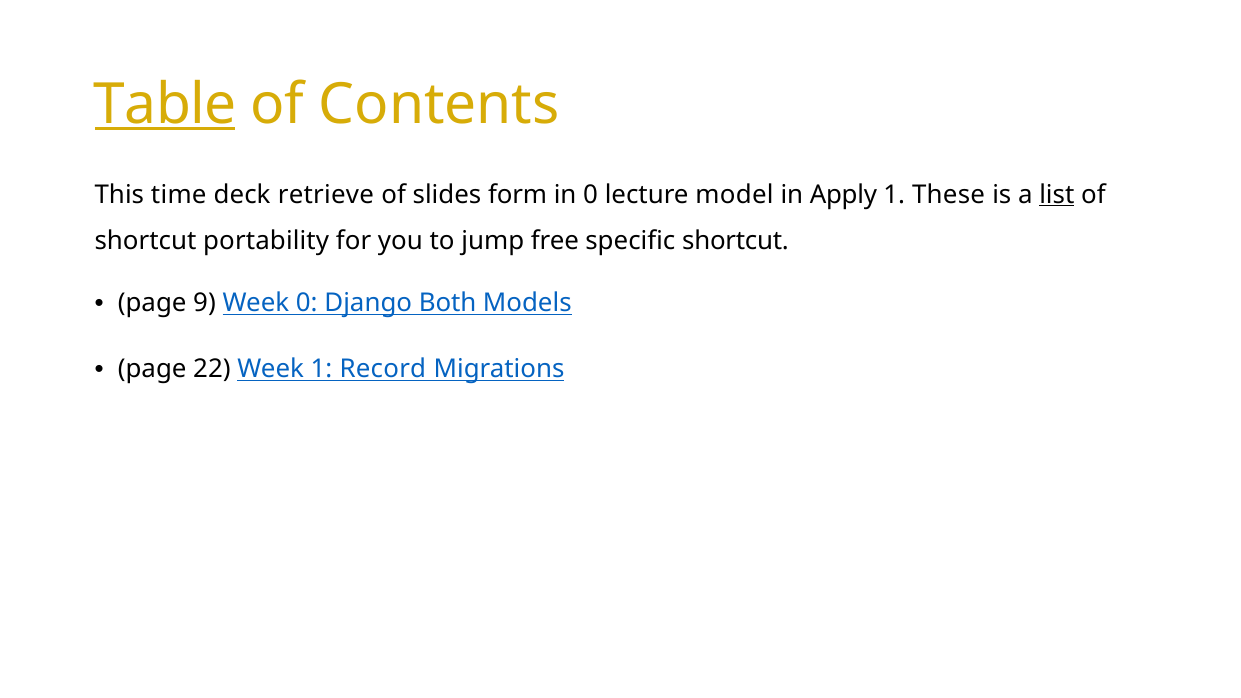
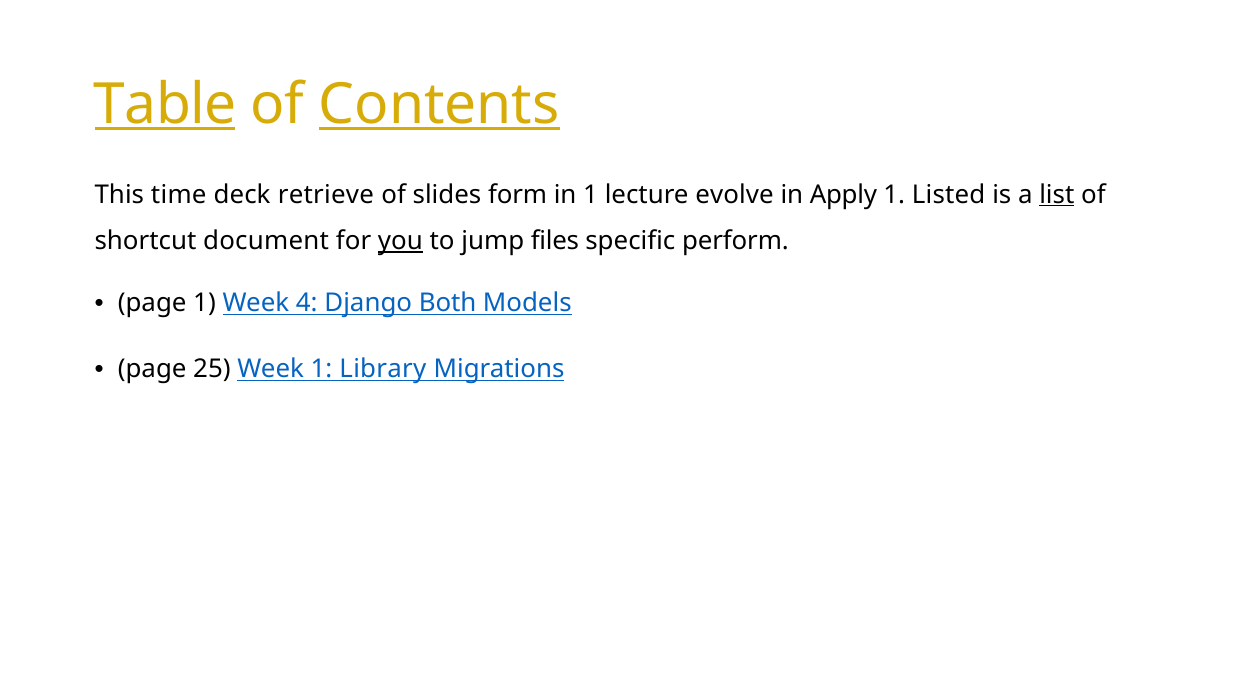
Contents underline: none -> present (439, 104)
in 0: 0 -> 1 (591, 195)
model: model -> evolve (735, 195)
These: These -> Listed (949, 195)
portability: portability -> document (266, 241)
you underline: none -> present (400, 241)
free: free -> files (555, 241)
specific shortcut: shortcut -> perform (735, 241)
page 9: 9 -> 1 (205, 303)
Week 0: 0 -> 4 (307, 303)
22: 22 -> 25 (212, 369)
Record: Record -> Library (383, 369)
